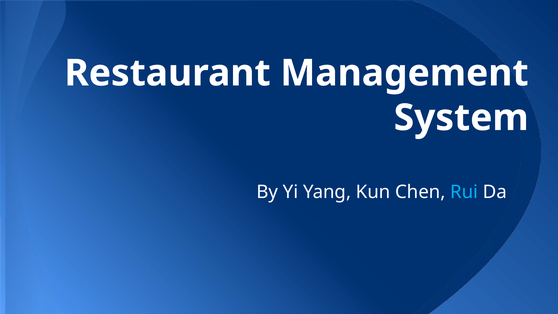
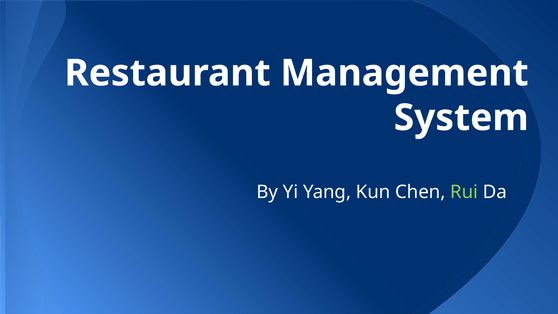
Rui colour: light blue -> light green (464, 192)
